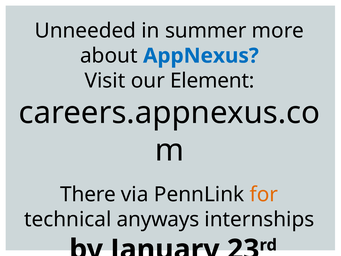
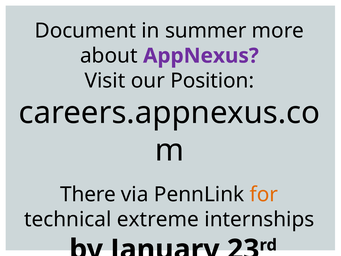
Unneeded: Unneeded -> Document (85, 31)
AppNexus colour: blue -> purple (201, 56)
Element: Element -> Position (212, 81)
anyways: anyways -> extreme (158, 219)
